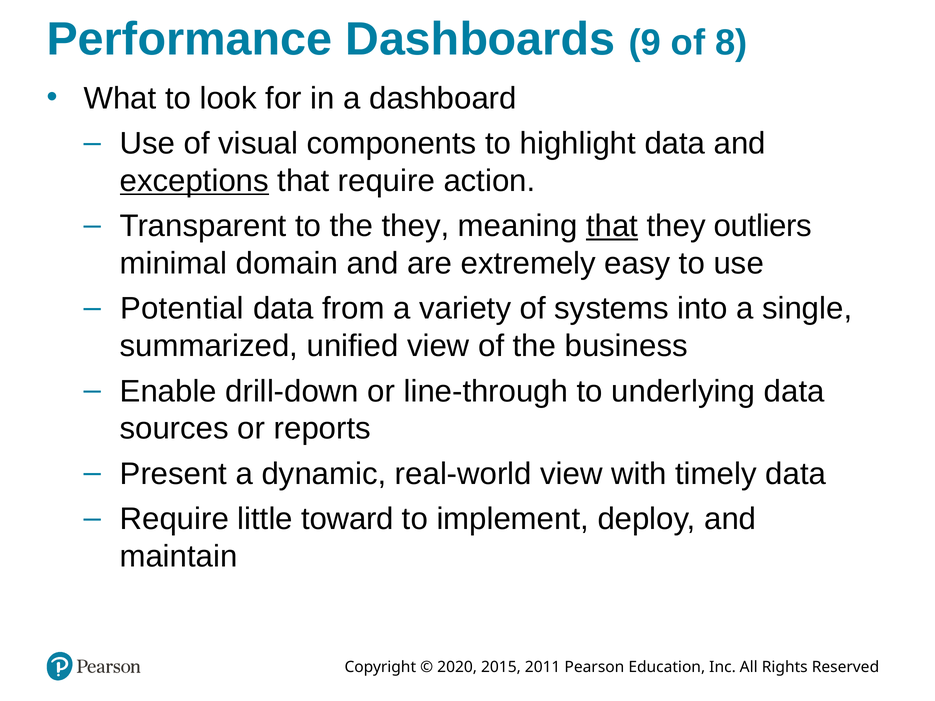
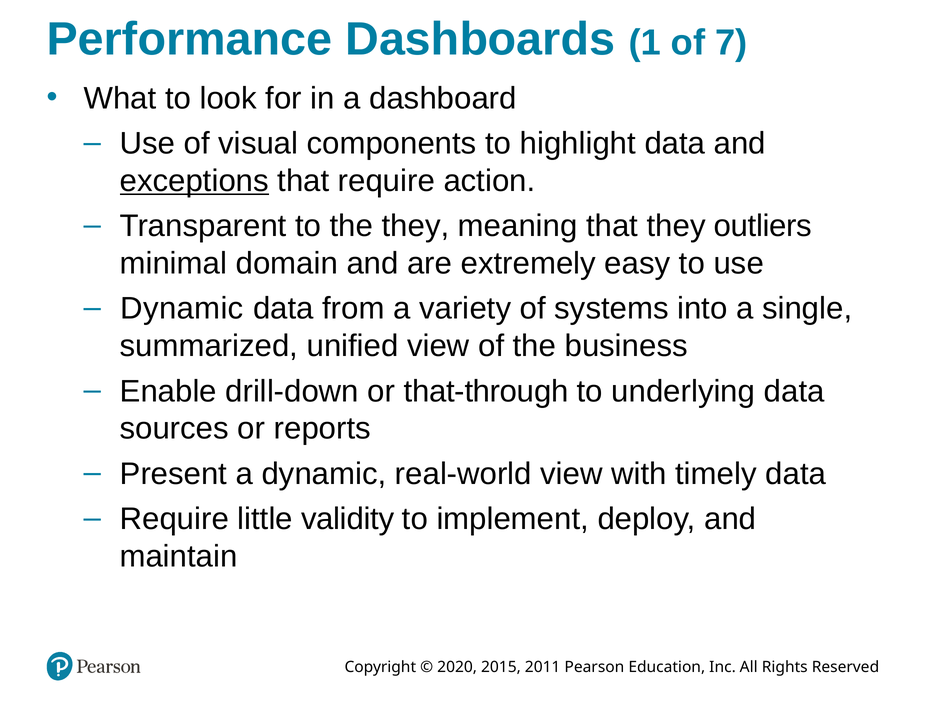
9: 9 -> 1 (645, 43)
8: 8 -> 7 (731, 43)
that underline: present -> none (612, 226)
Potential: Potential -> Dynamic (182, 309)
line-through: line-through -> that-through (486, 391)
toward: toward -> validity (348, 519)
